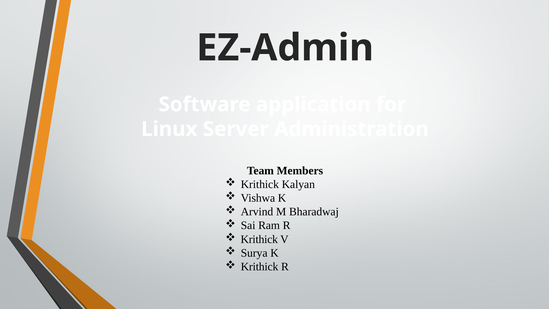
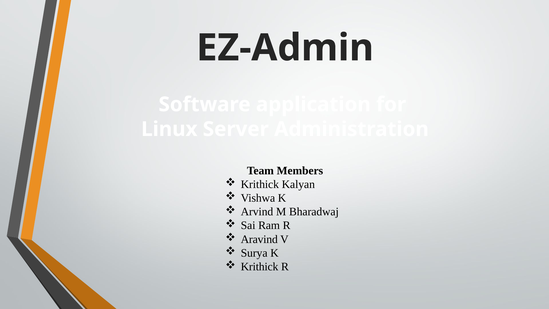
Krithick: Krithick -> Aravind (259, 239)
